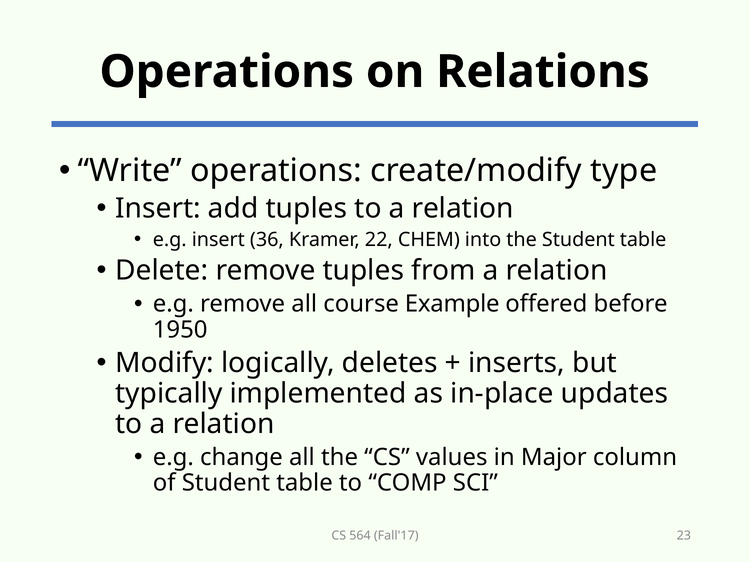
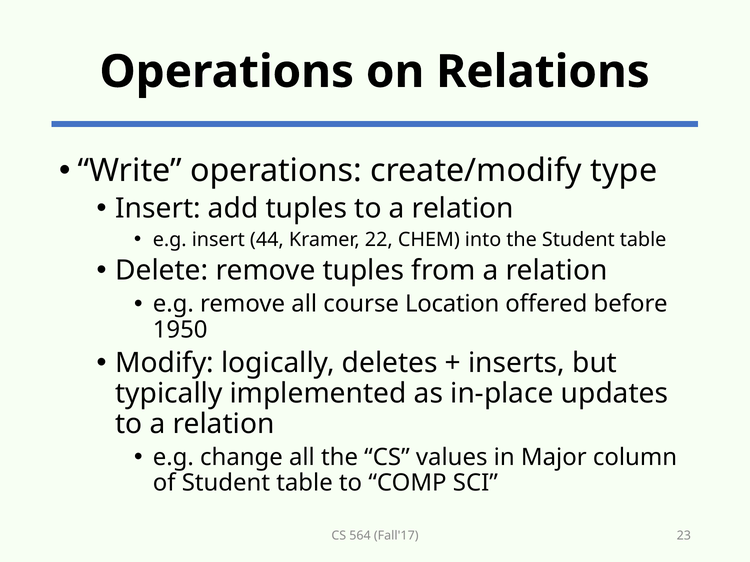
36: 36 -> 44 (267, 240)
Example: Example -> Location (452, 304)
